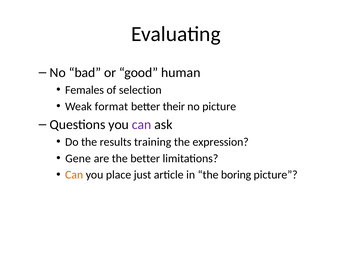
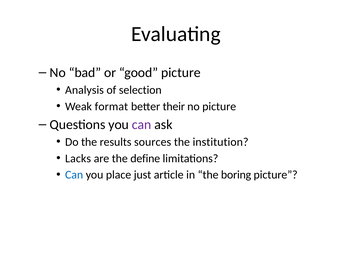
good human: human -> picture (181, 73)
Females: Females -> Analysis (84, 90)
training: training -> sources (153, 142)
expression: expression -> institution (221, 142)
Gene: Gene -> Lacks (78, 158)
the better: better -> define (145, 158)
Can colour: orange -> blue (74, 175)
